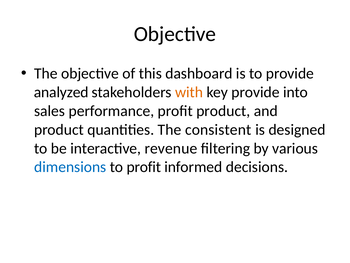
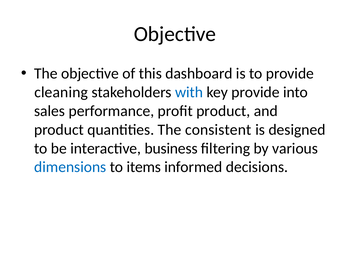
analyzed: analyzed -> cleaning (61, 92)
with colour: orange -> blue (189, 92)
revenue: revenue -> business (171, 148)
to profit: profit -> items (144, 167)
